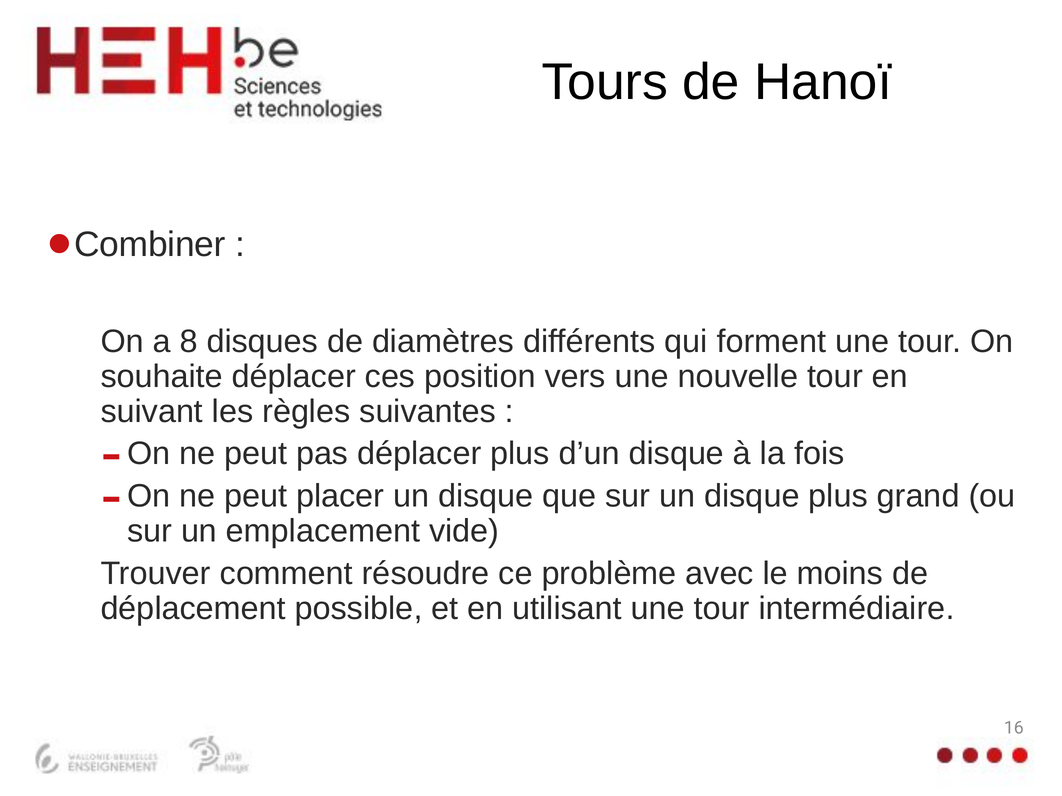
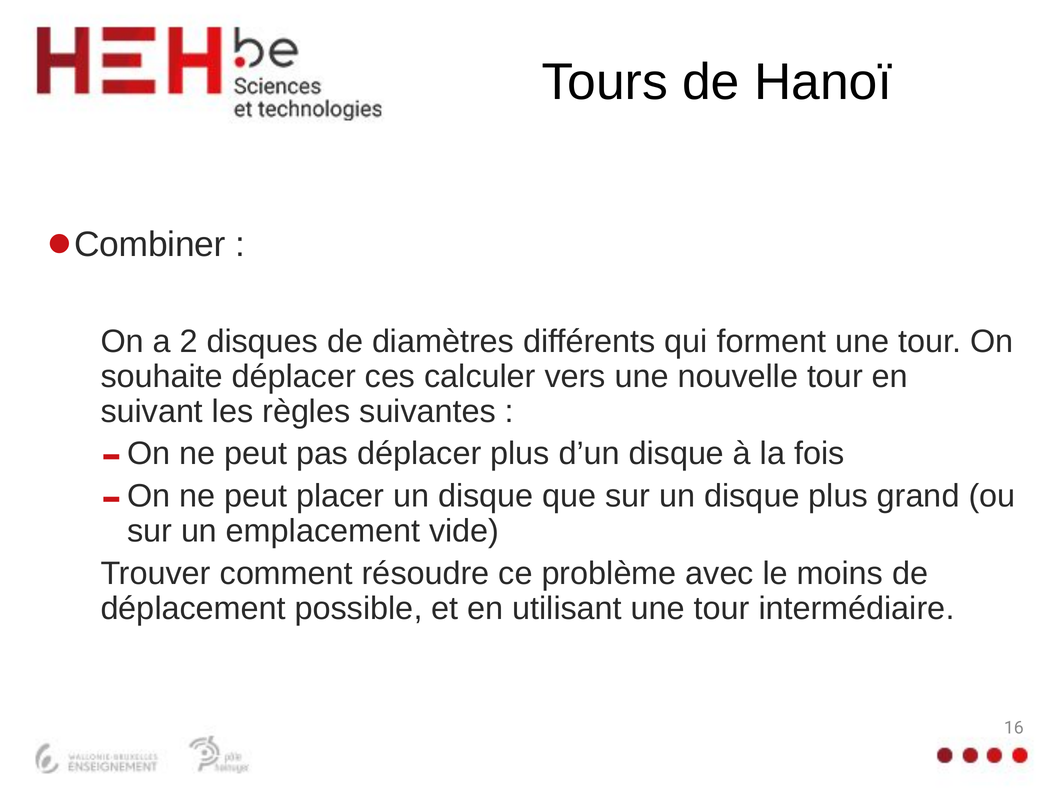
8: 8 -> 2 (189, 342)
position: position -> calculer (480, 377)
